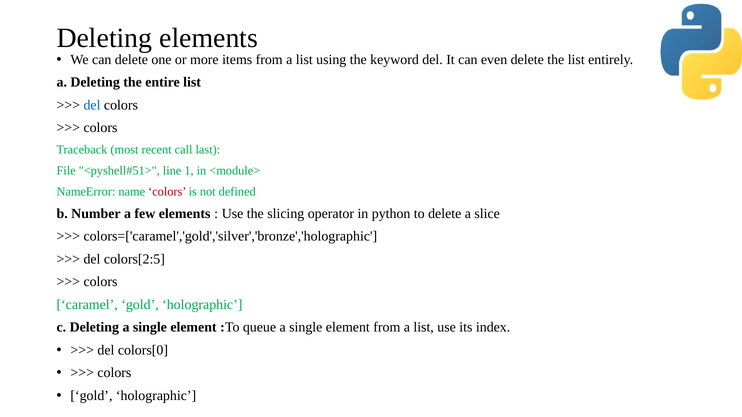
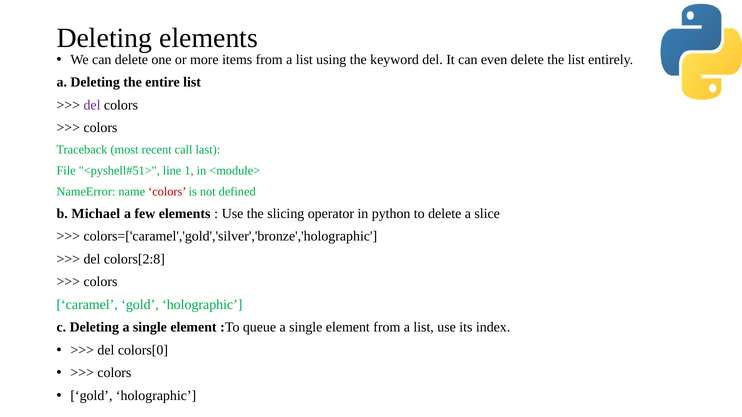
del colour: blue -> purple (92, 105)
Number: Number -> Michael (96, 214)
colors[2:5: colors[2:5 -> colors[2:8 (134, 259)
